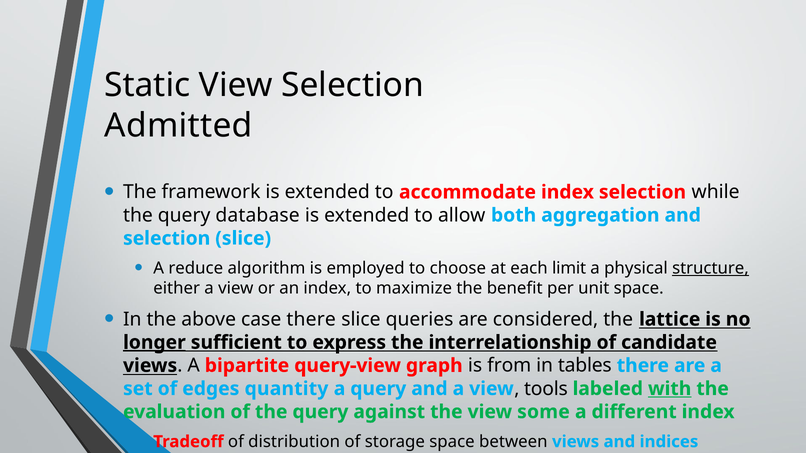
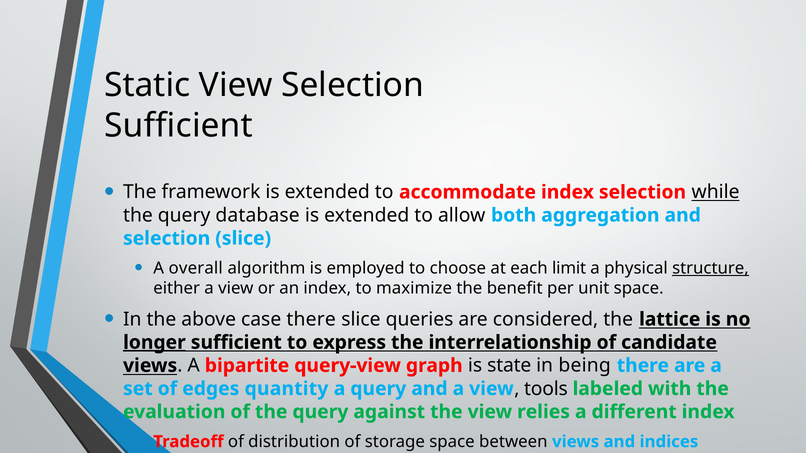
Admitted: Admitted -> Sufficient (179, 126)
while underline: none -> present (716, 192)
reduce: reduce -> overall (196, 268)
from: from -> state (509, 366)
tables: tables -> being (585, 366)
with underline: present -> none (670, 389)
some: some -> relies (544, 412)
